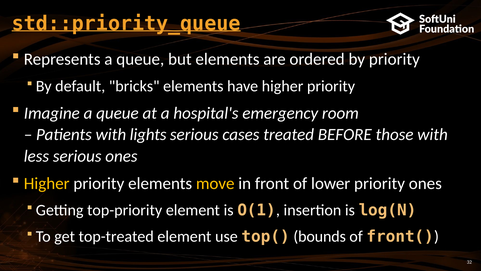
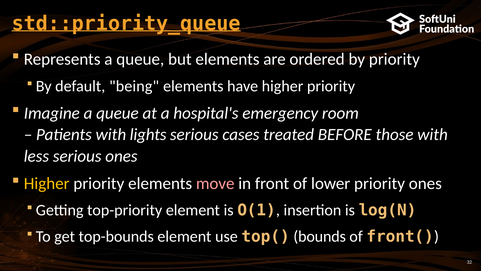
bricks: bricks -> being (134, 86)
move colour: yellow -> pink (215, 183)
top-treated: top-treated -> top-bounds (116, 236)
